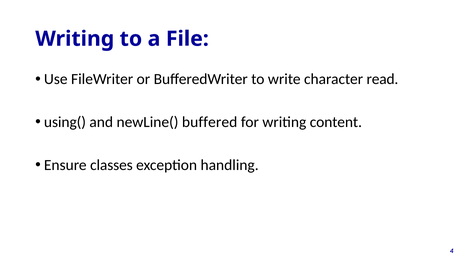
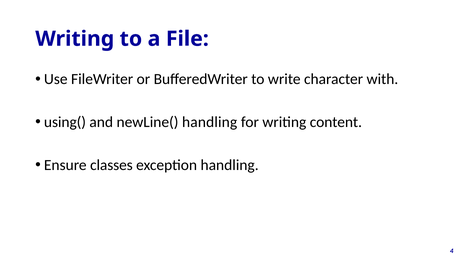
read: read -> with (382, 79)
newLine( buffered: buffered -> handling (210, 122)
